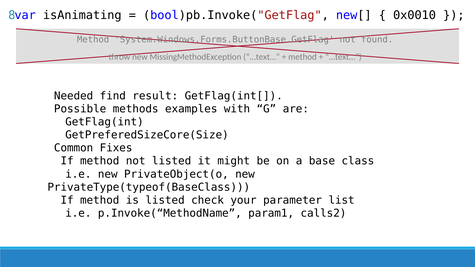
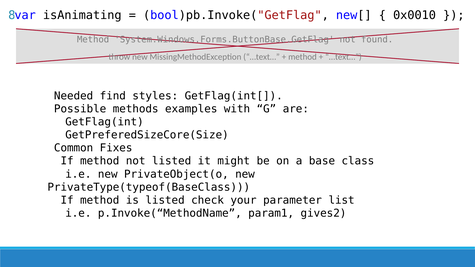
result: result -> styles (155, 96)
calls2: calls2 -> gives2 (323, 213)
